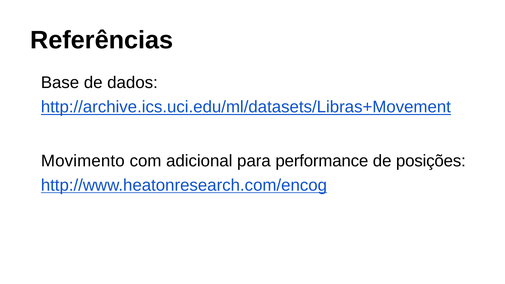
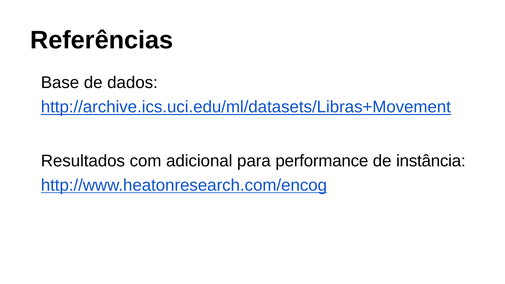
Movimento: Movimento -> Resultados (83, 161)
posições: posições -> instância (431, 161)
